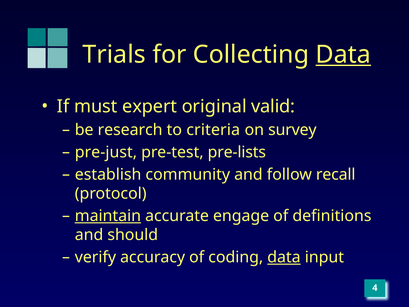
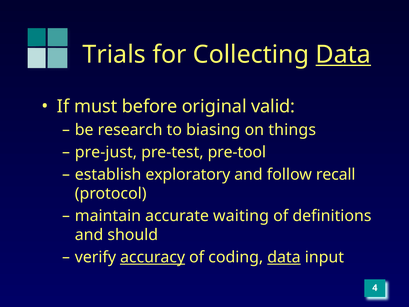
expert: expert -> before (150, 106)
criteria: criteria -> biasing (213, 130)
survey: survey -> things (292, 130)
pre-lists: pre-lists -> pre-tool (237, 152)
community: community -> exploratory (188, 174)
maintain underline: present -> none (108, 216)
engage: engage -> waiting (241, 216)
accuracy underline: none -> present (153, 257)
